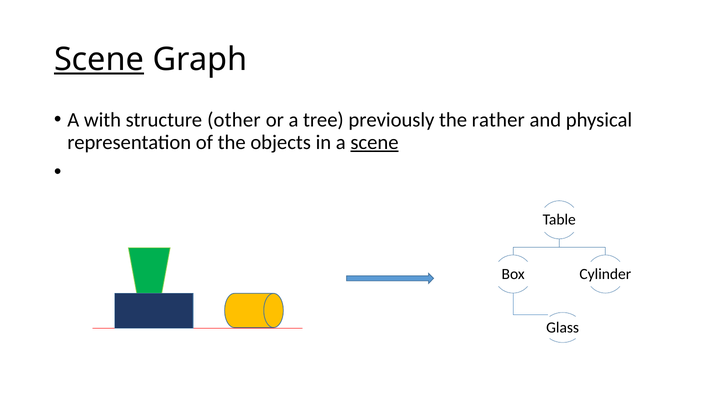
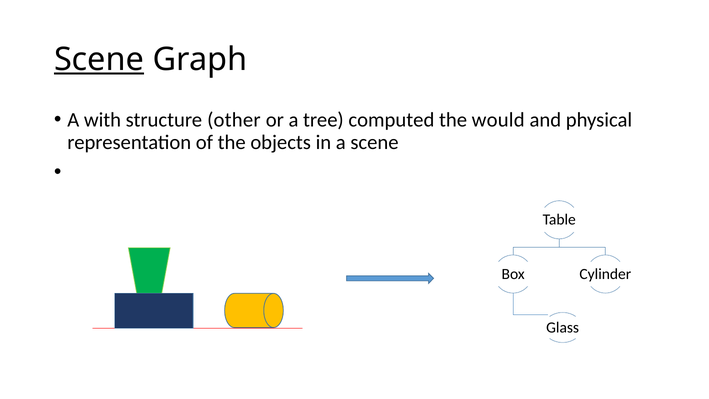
previously: previously -> computed (391, 120)
rather: rather -> would (498, 120)
scene underline: present -> none (375, 142)
